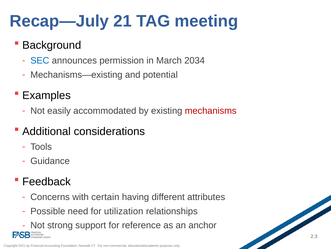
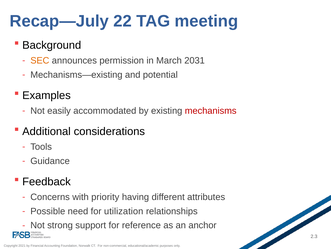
21: 21 -> 22 (123, 21)
SEC colour: blue -> orange (40, 60)
2034: 2034 -> 2031 (195, 60)
certain: certain -> priority (105, 196)
